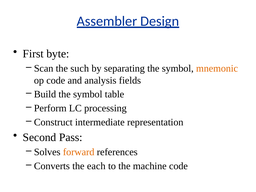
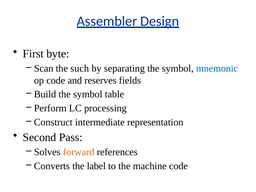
mnemonic colour: orange -> blue (217, 68)
analysis: analysis -> reserves (100, 80)
each: each -> label (96, 166)
